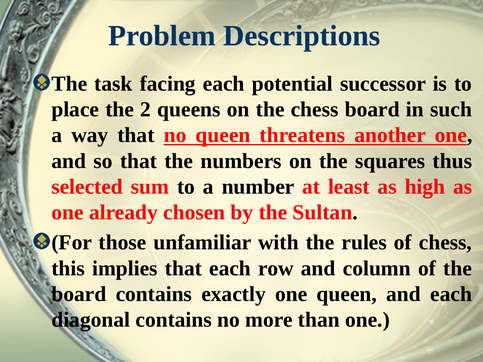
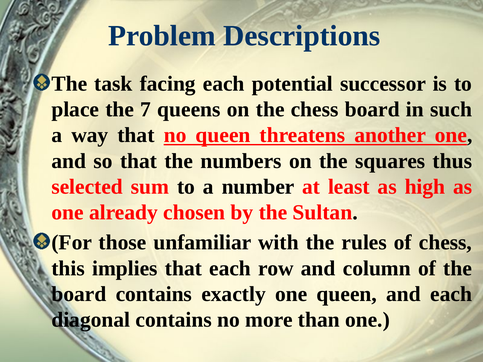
2: 2 -> 7 (146, 110)
